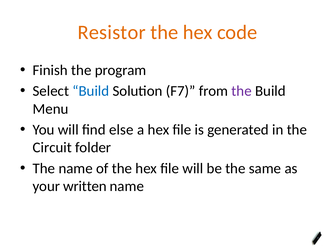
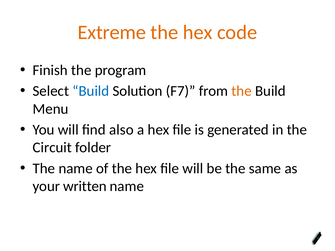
Resistor: Resistor -> Extreme (112, 32)
the colour: purple -> orange (242, 91)
else: else -> also (121, 130)
